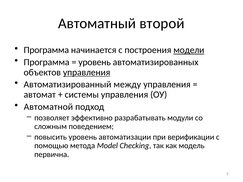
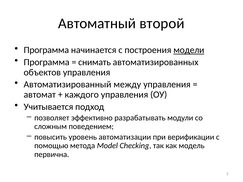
уровень: уровень -> снимать (95, 62)
управления underline: present -> none (87, 72)
системы: системы -> каждого (82, 95)
Автоматной: Автоматной -> Учитывается (48, 107)
